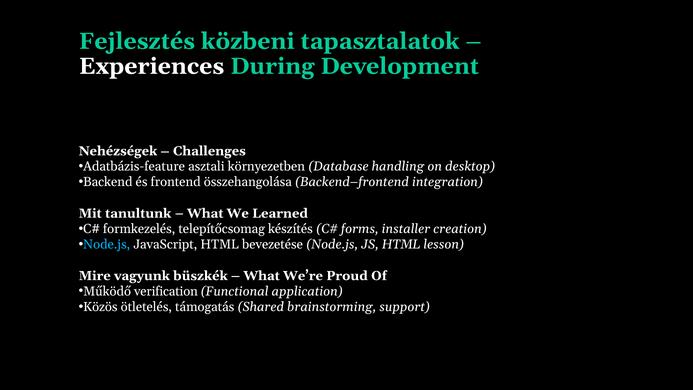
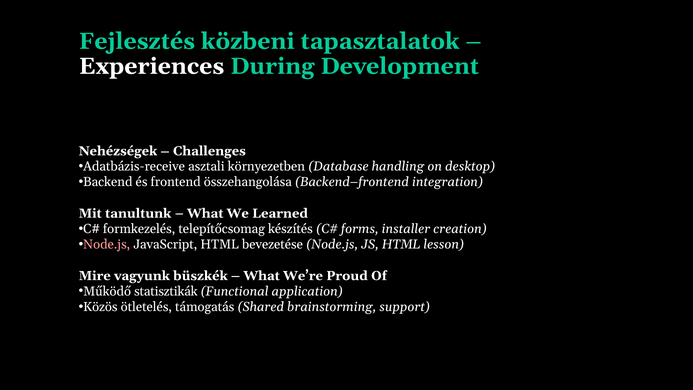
Adatbázis-feature: Adatbázis-feature -> Adatbázis-receive (134, 167)
Node.js colour: light blue -> pink (107, 244)
verification: verification -> statisztikák (166, 291)
